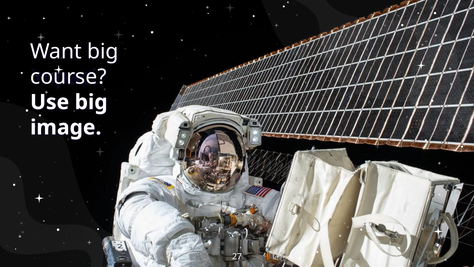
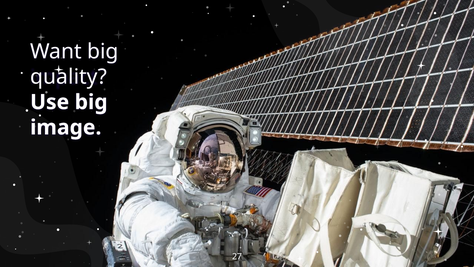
course: course -> quality (68, 77)
